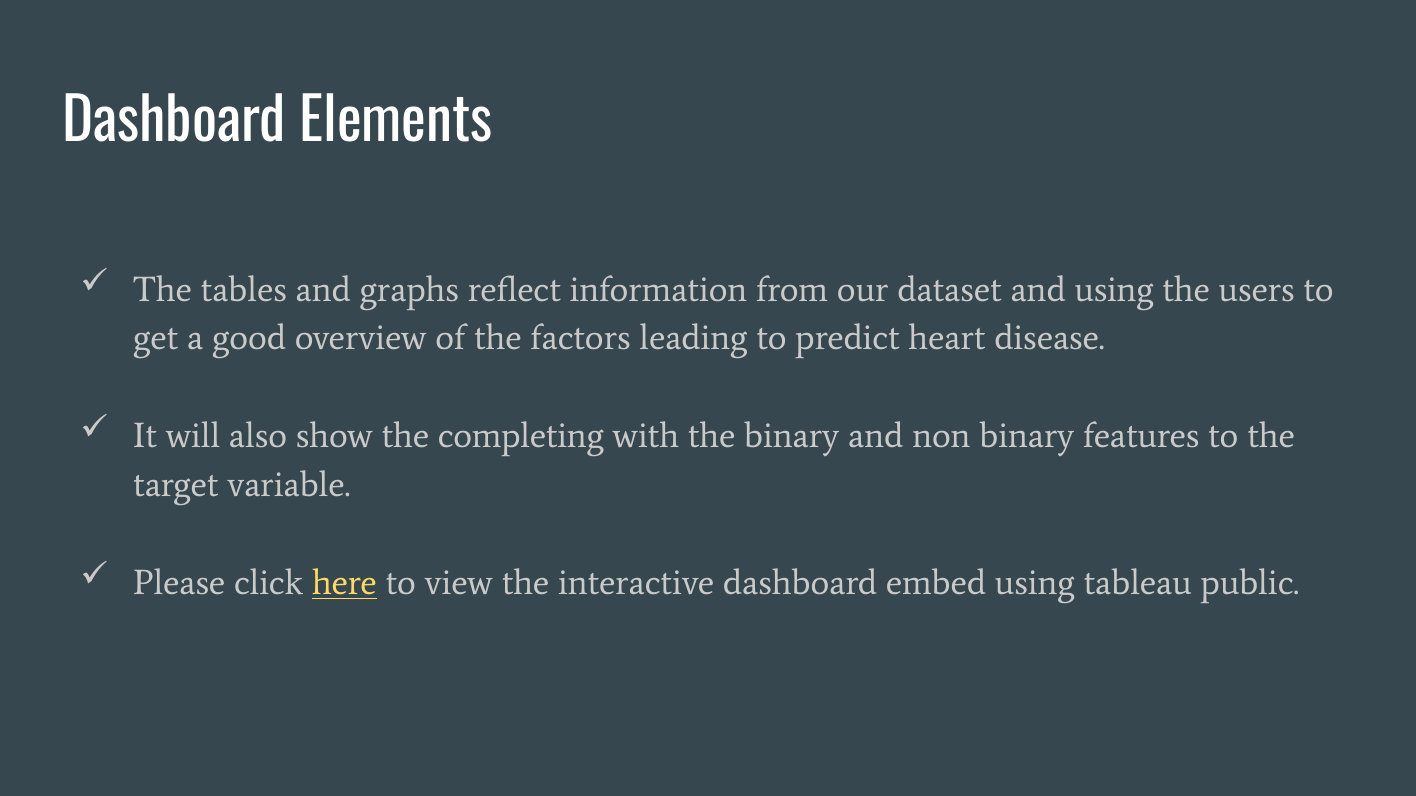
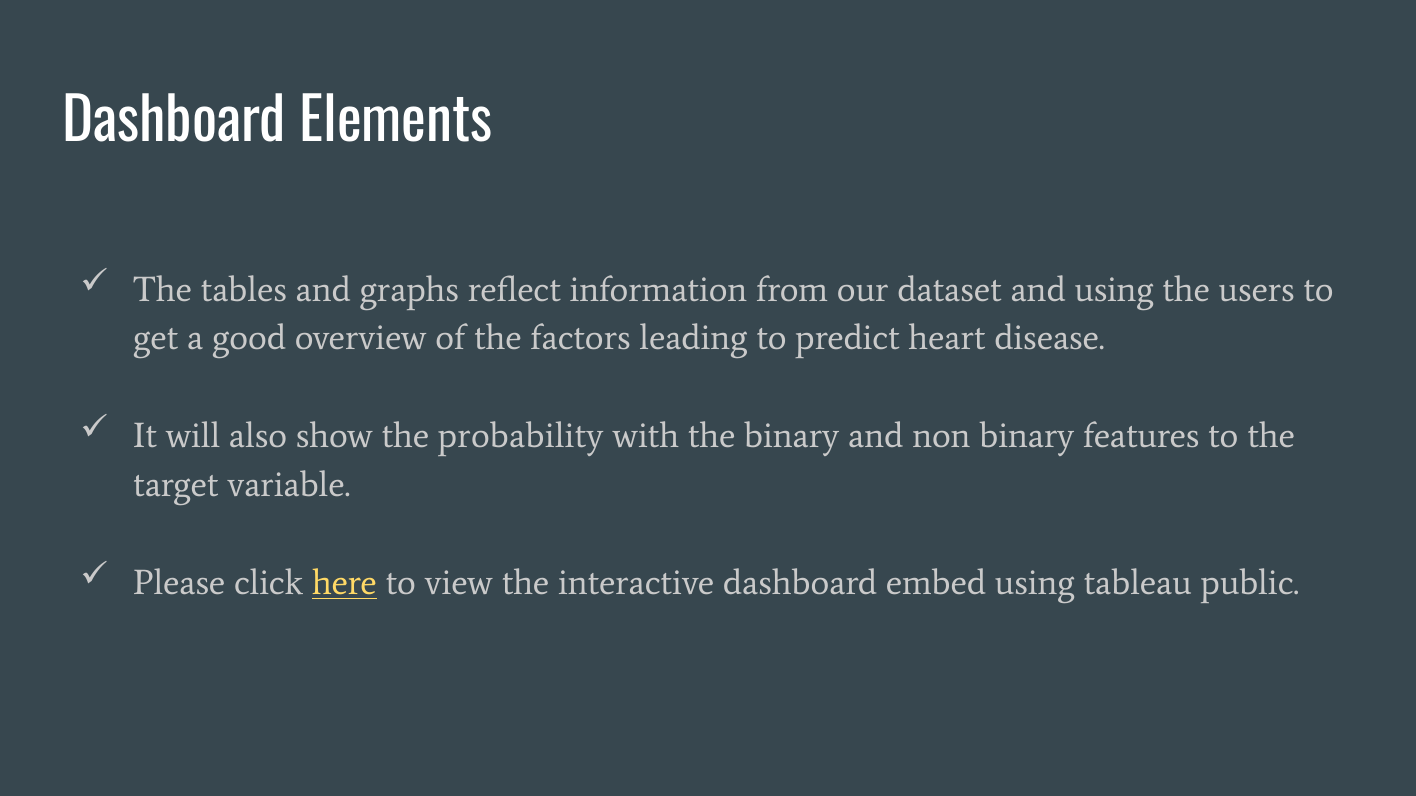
completing: completing -> probability (521, 436)
